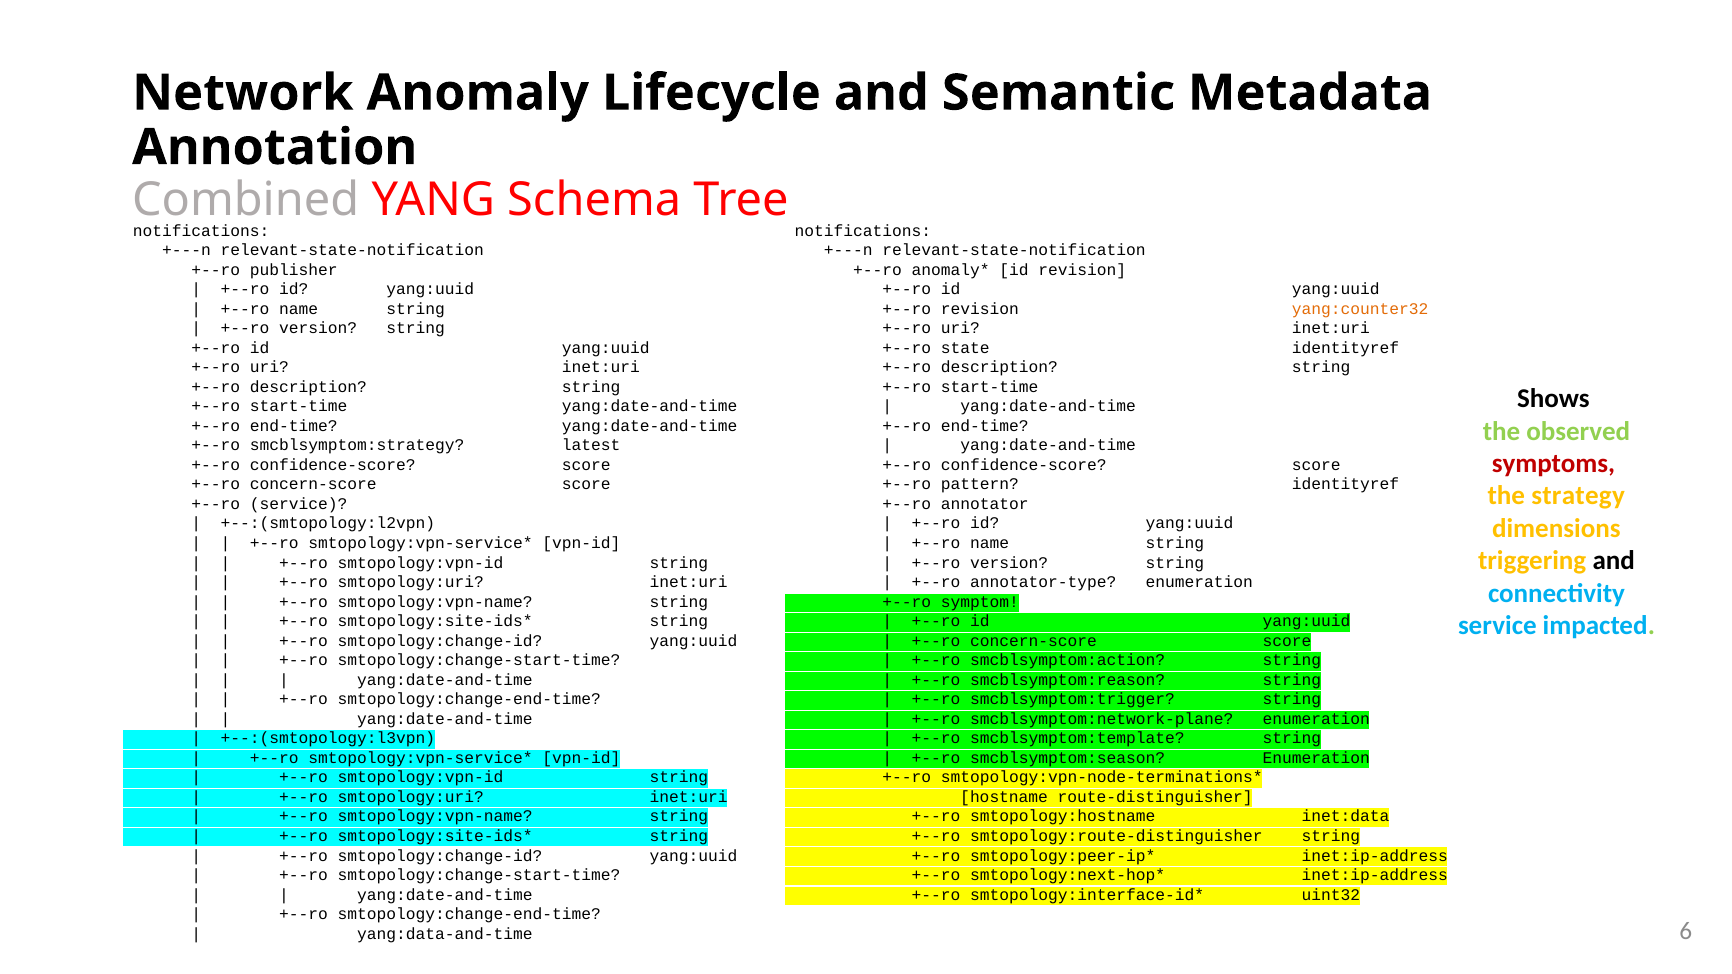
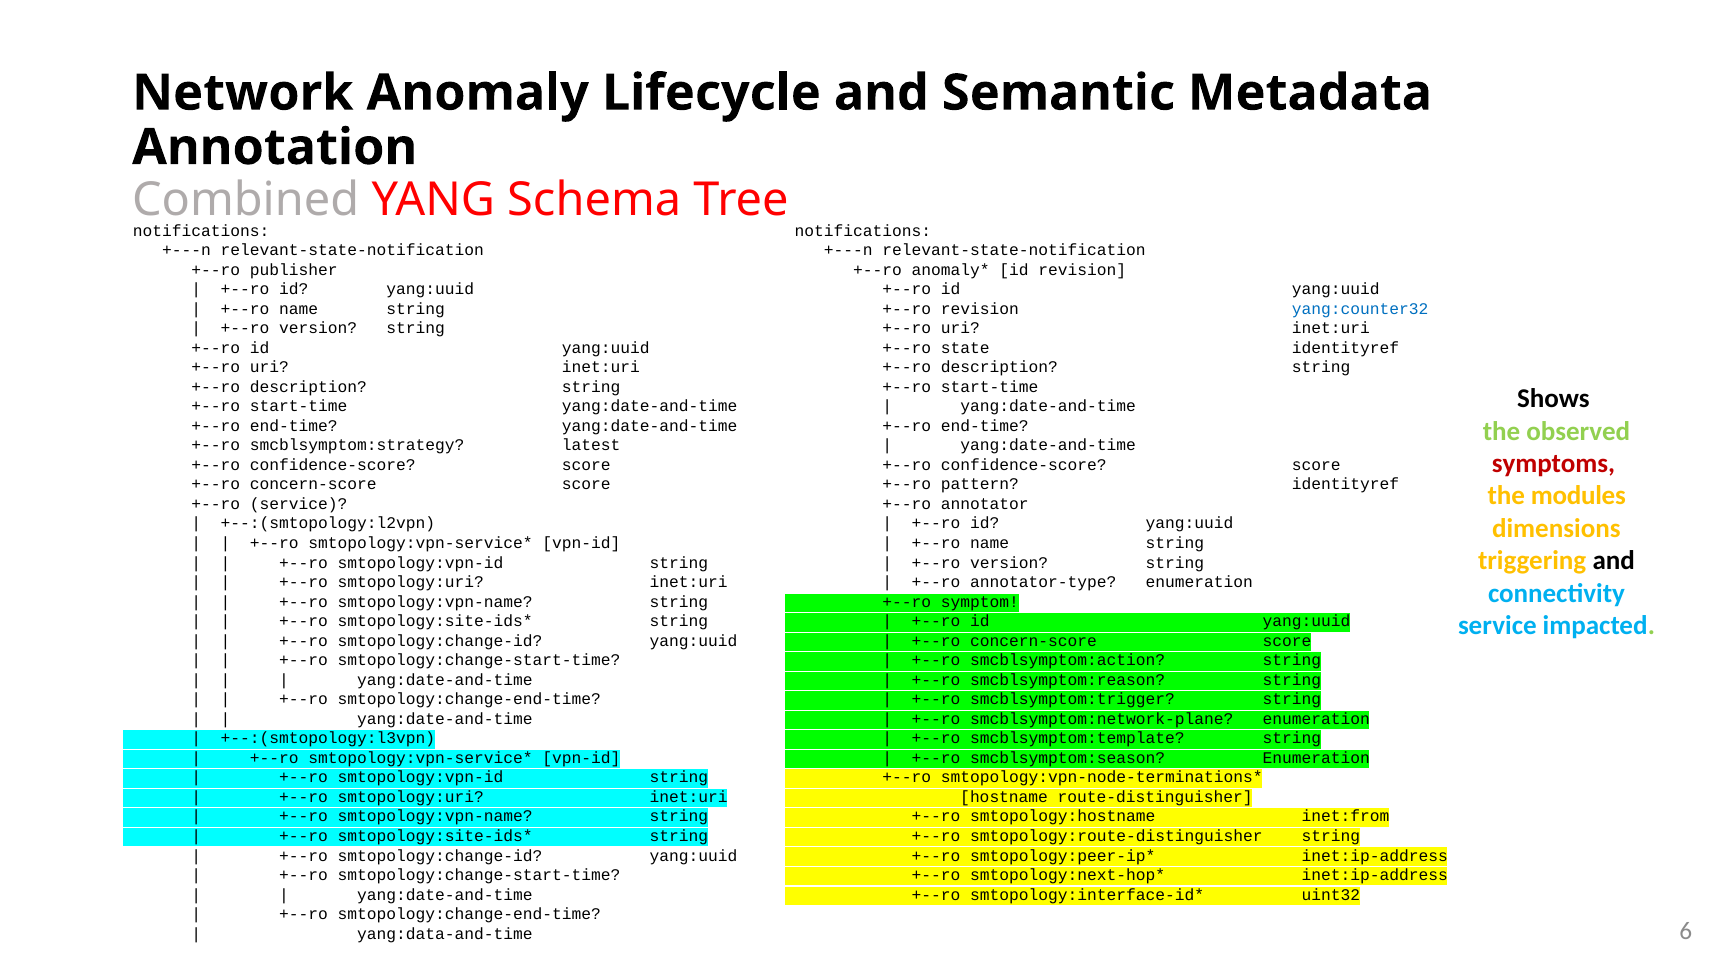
yang:counter32 colour: orange -> blue (1360, 309)
strategy: strategy -> modules (1578, 496)
inet:data: inet:data -> inet:from (1345, 817)
